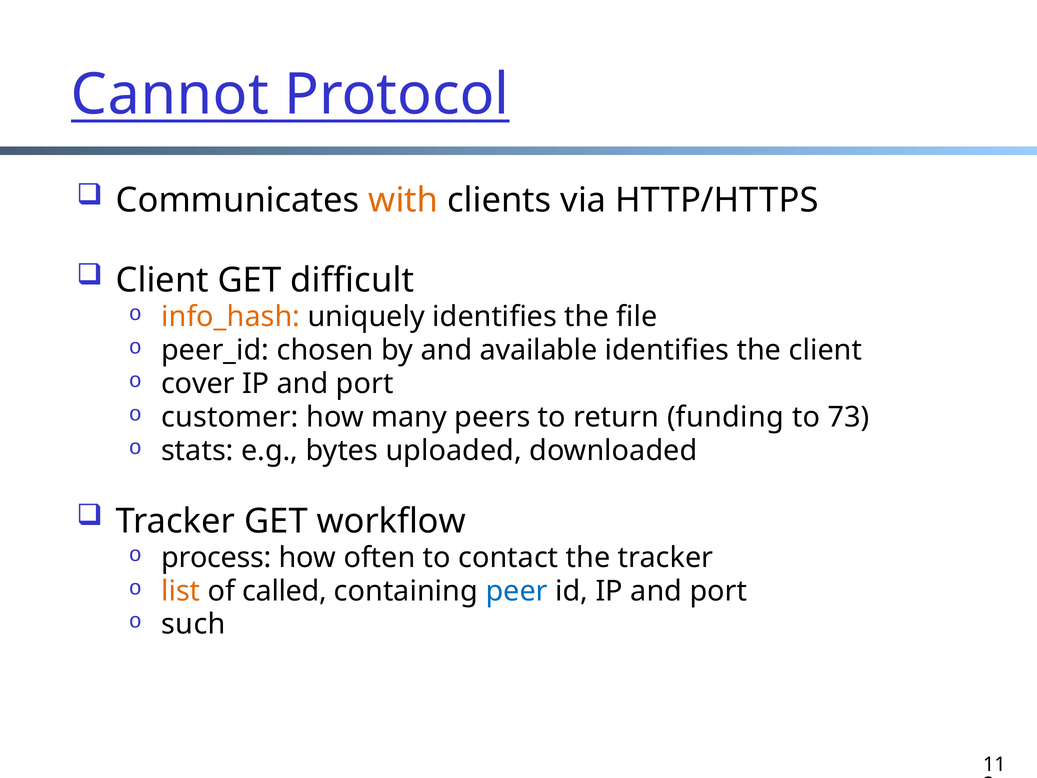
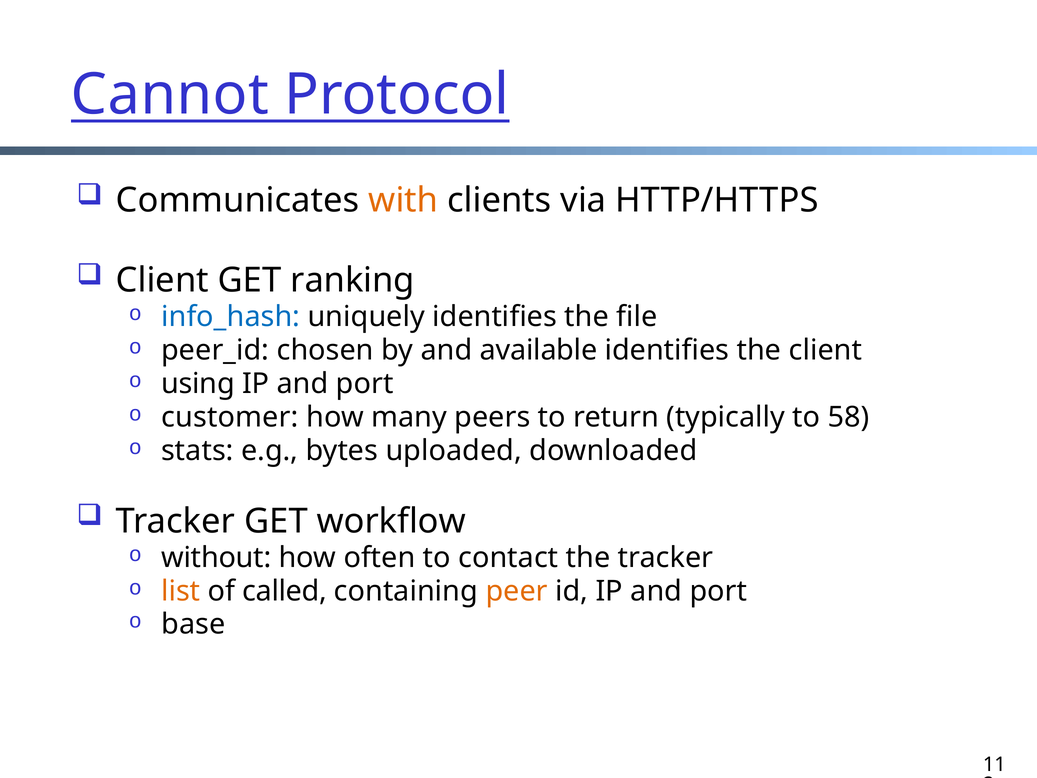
difficult: difficult -> ranking (353, 280)
info_hash colour: orange -> blue (231, 317)
cover: cover -> using (198, 384)
funding: funding -> typically (726, 417)
73: 73 -> 58 (848, 417)
process: process -> without (216, 557)
peer colour: blue -> orange (517, 591)
such: such -> base (193, 624)
